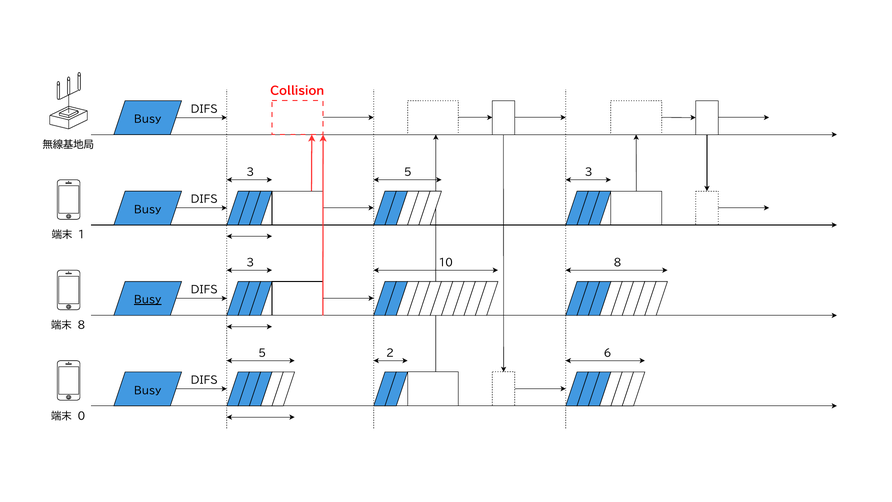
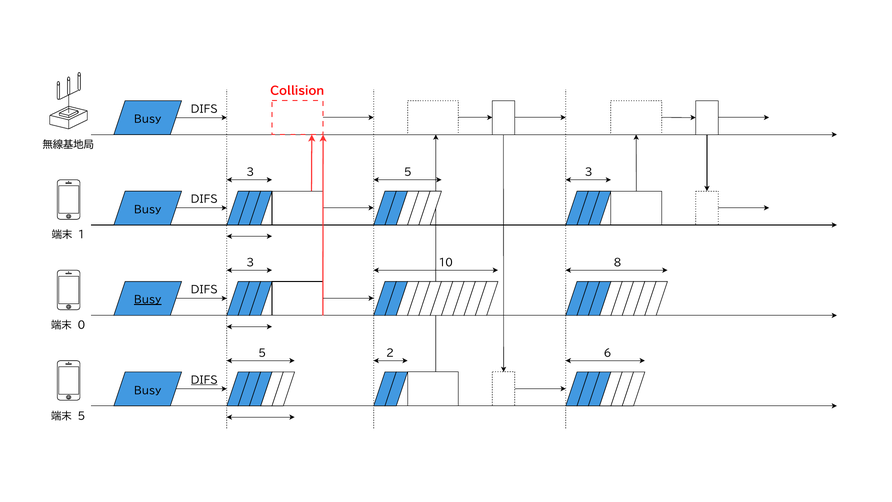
8: 8 -> 0 (81, 325)
DIFS underline: none -> present (204, 380)
0: 0 -> 5 (81, 416)
